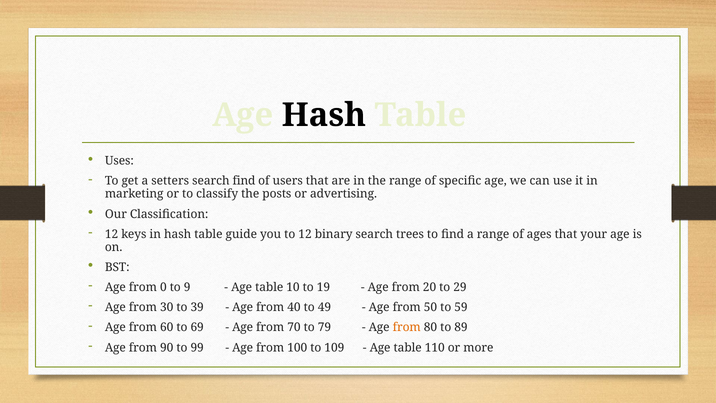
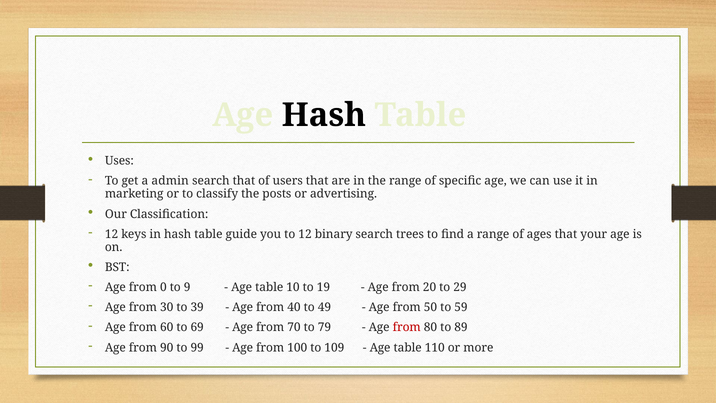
setters: setters -> admin (170, 181)
search find: find -> that (244, 181)
from colour: orange -> red (407, 327)
